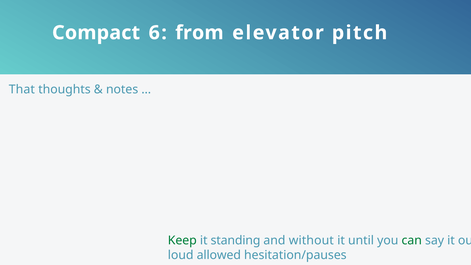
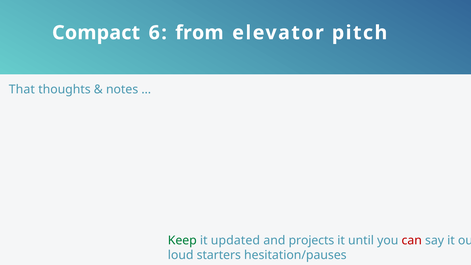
standing: standing -> updated (235, 241)
without: without -> projects (311, 241)
can colour: green -> red (412, 241)
allowed: allowed -> starters (219, 255)
